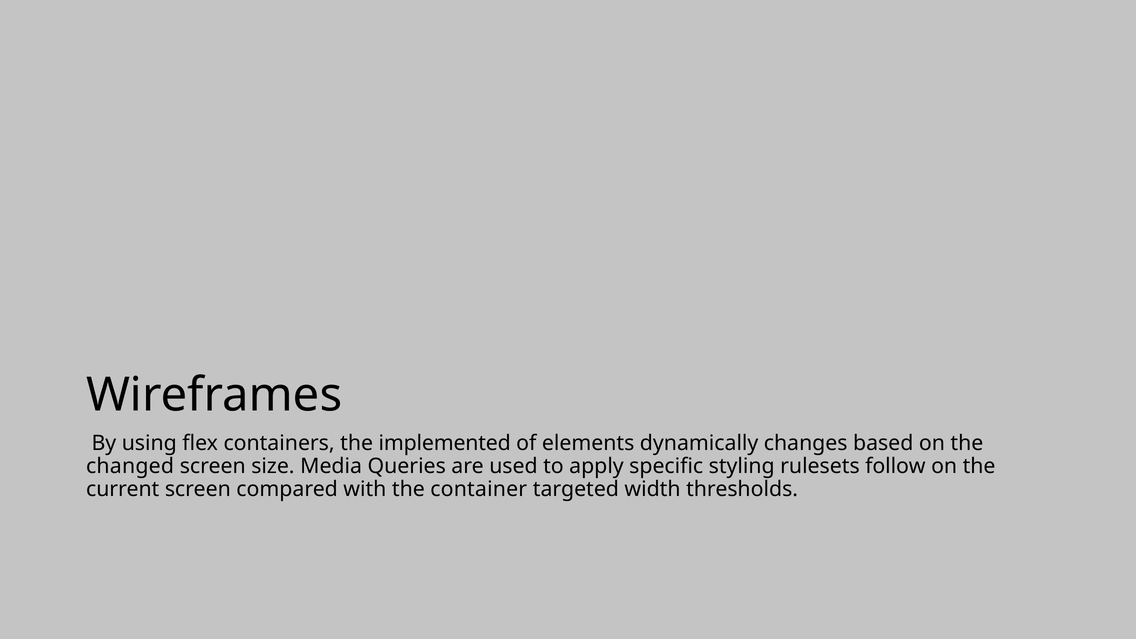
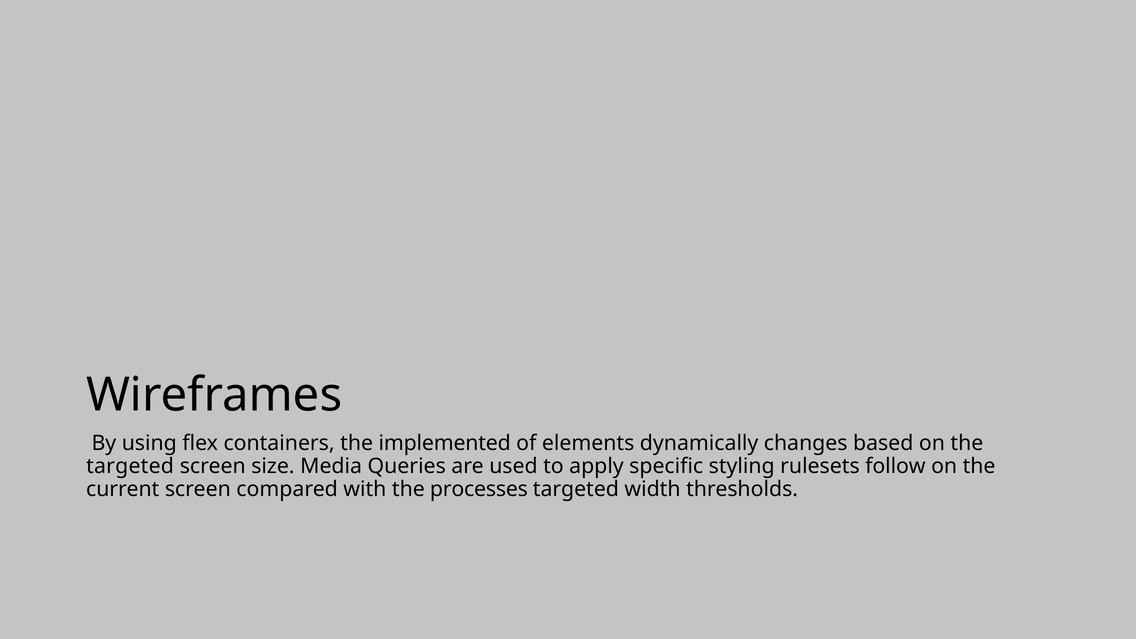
changed: changed -> targeted (130, 466)
container: container -> processes (479, 489)
